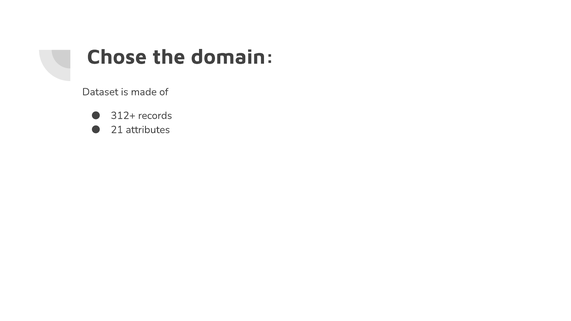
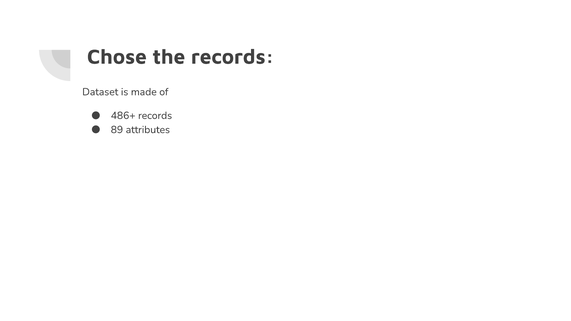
the domain: domain -> records (232, 57)
312+: 312+ -> 486+ (123, 116)
21: 21 -> 89 (117, 130)
